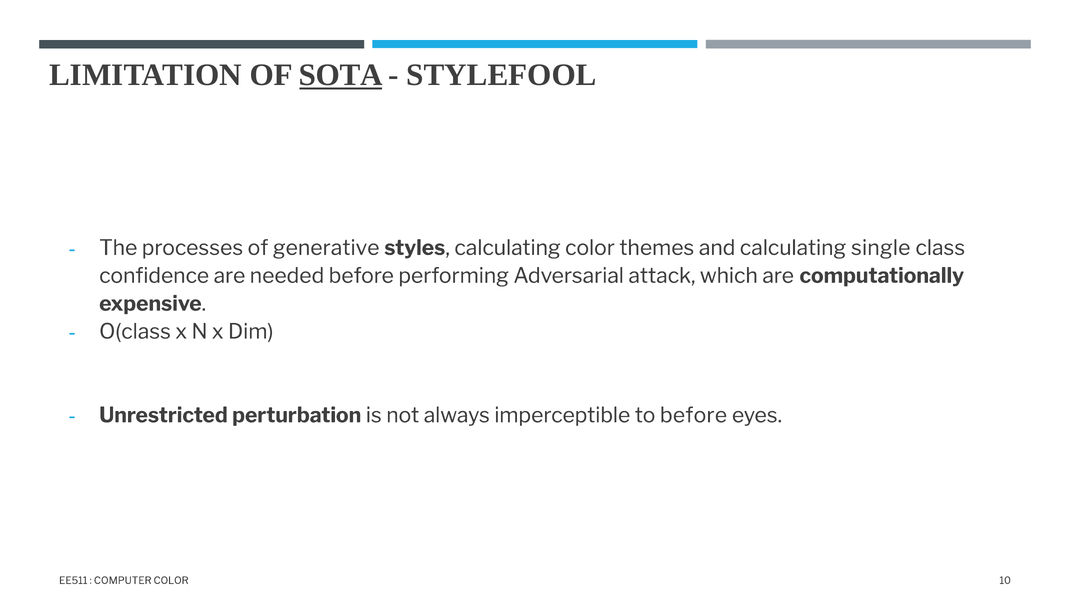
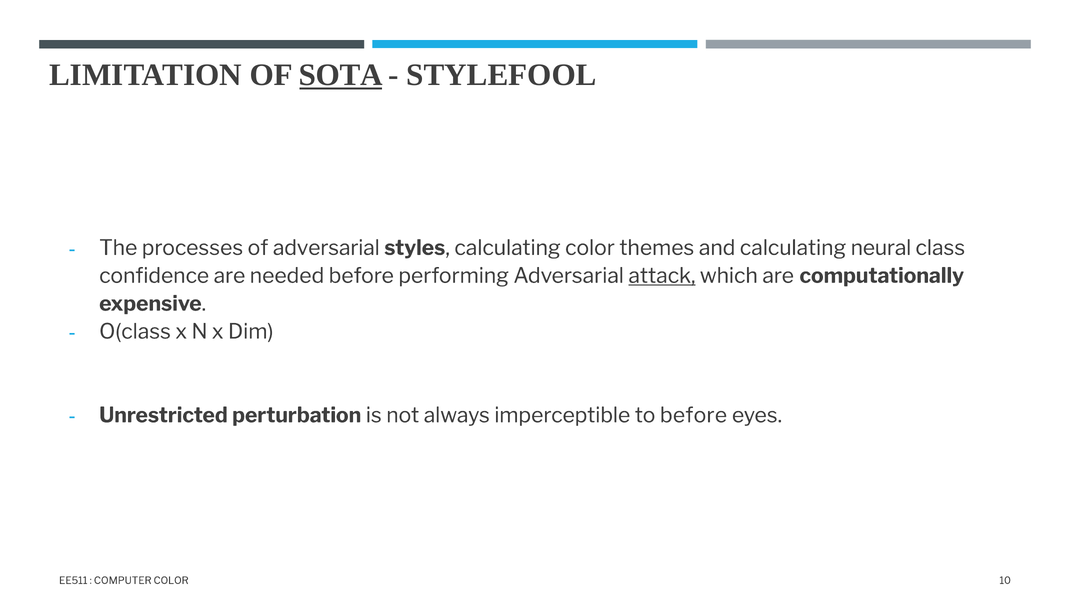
of generative: generative -> adversarial (326, 248)
single: single -> neural (881, 248)
attack underline: none -> present (662, 276)
